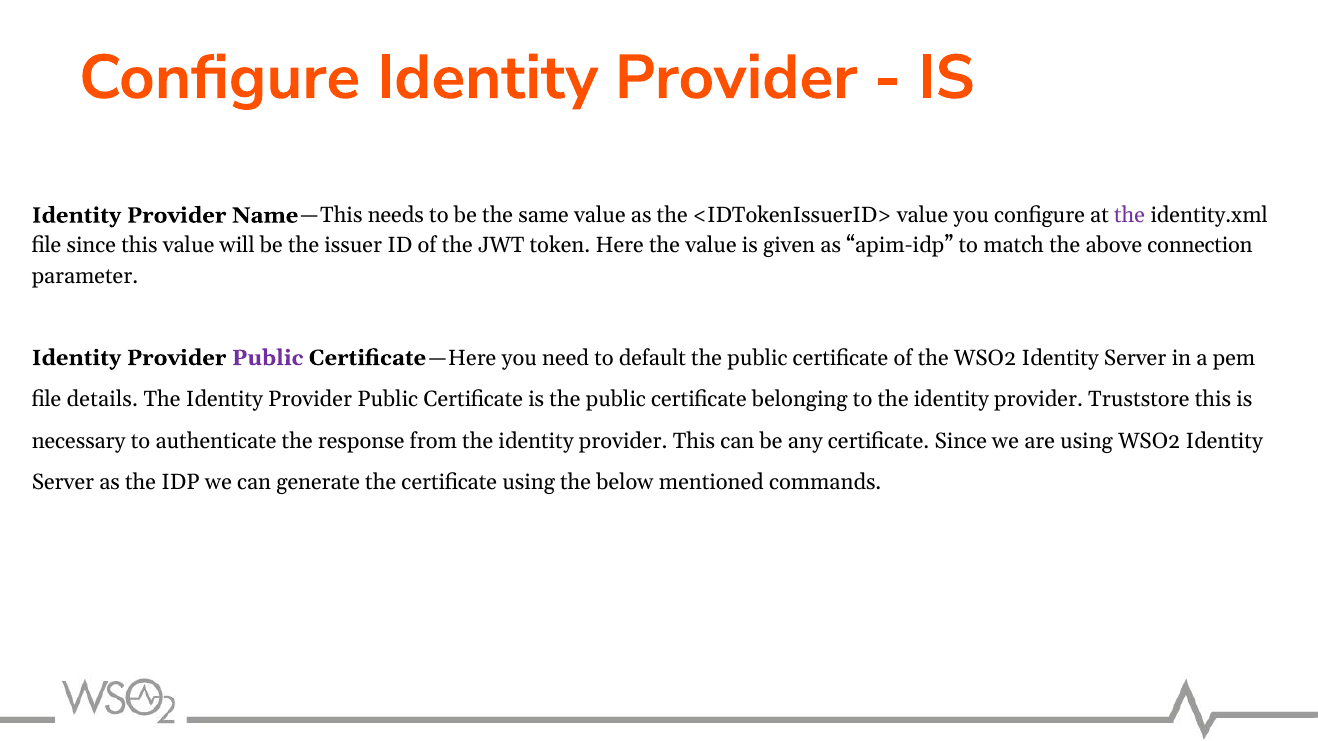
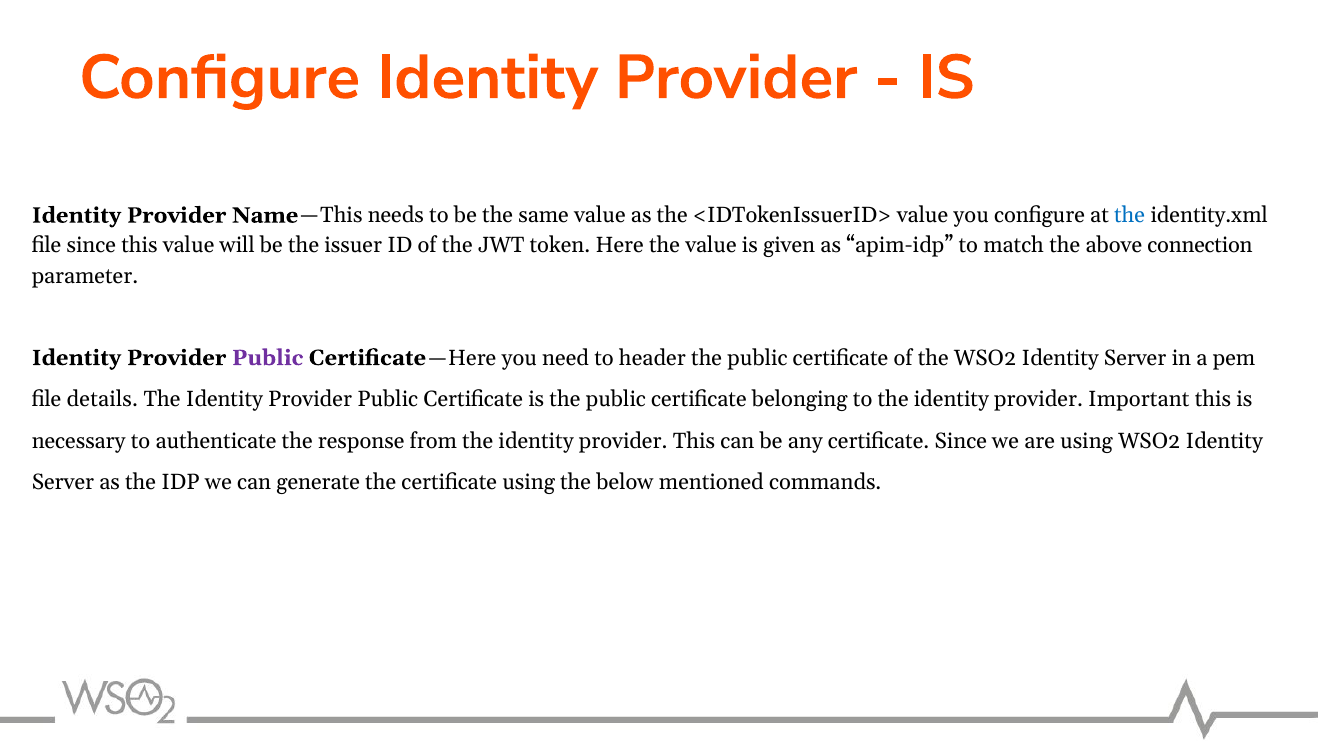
the colour: purple -> blue (1130, 215)
default: default -> header (652, 358)
Truststore: Truststore -> Important (1139, 400)
